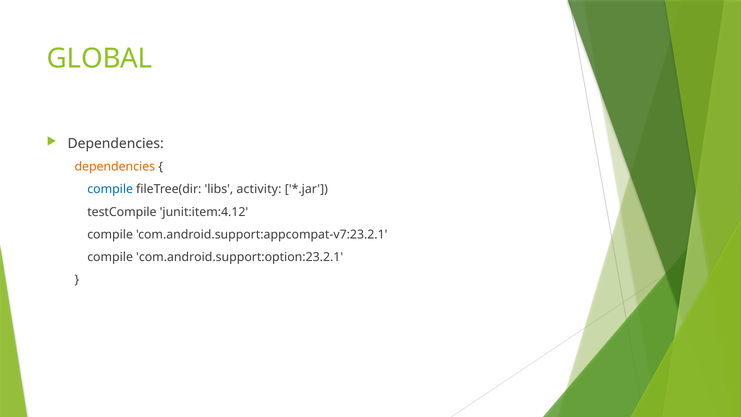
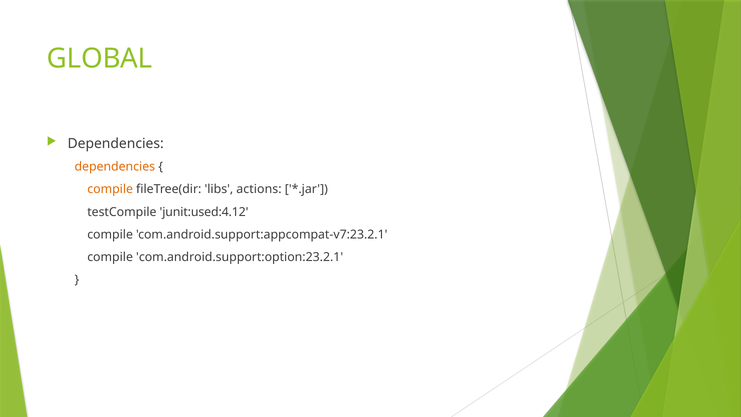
compile colour: blue -> orange (110, 189)
activity: activity -> actions (259, 189)
junit:item:4.12: junit:item:4.12 -> junit:used:4.12 (204, 212)
